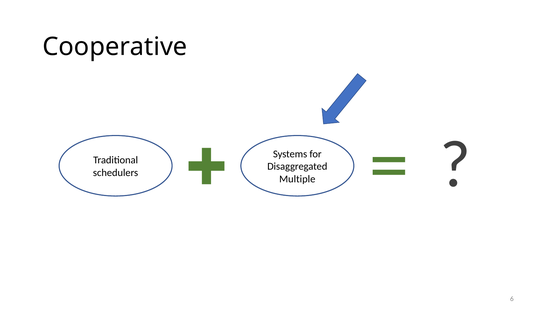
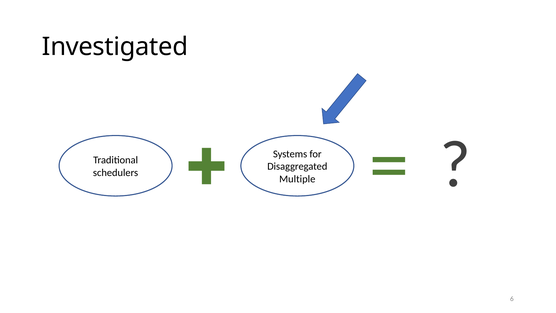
Cooperative: Cooperative -> Investigated (115, 47)
